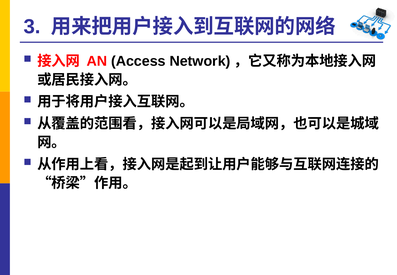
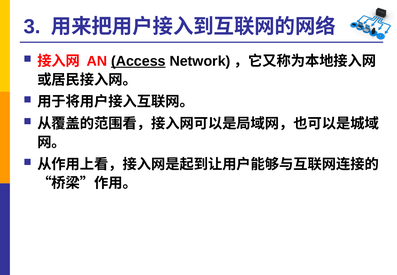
Access underline: none -> present (138, 61)
